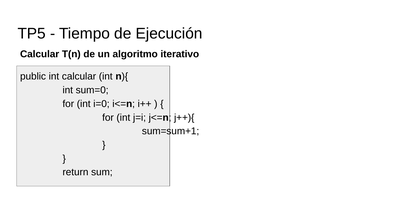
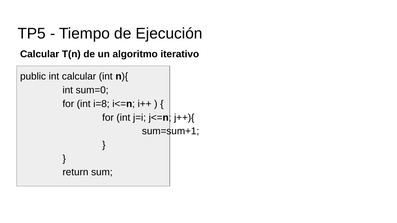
i=0: i=0 -> i=8 (101, 104)
